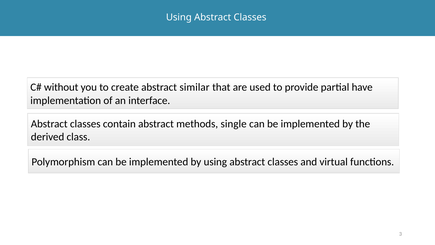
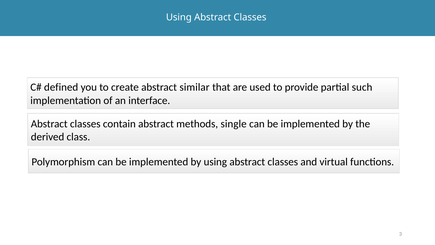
without: without -> defined (61, 87)
have: have -> such (362, 87)
